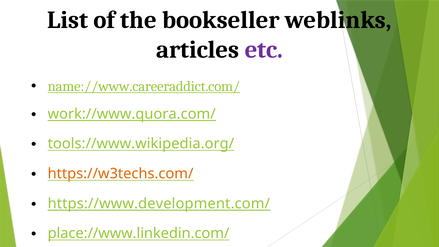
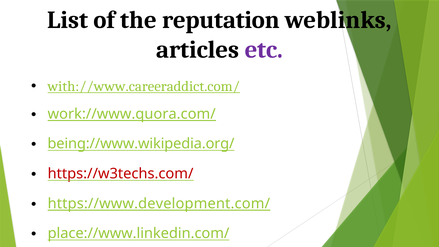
bookseller: bookseller -> reputation (221, 20)
name://www.careeraddict.com/: name://www.careeraddict.com/ -> with://www.careeraddict.com/ (144, 86)
tools://www.wikipedia.org/: tools://www.wikipedia.org/ -> being://www.wikipedia.org/ (141, 144)
https://w3techs.com/ colour: orange -> red (121, 174)
